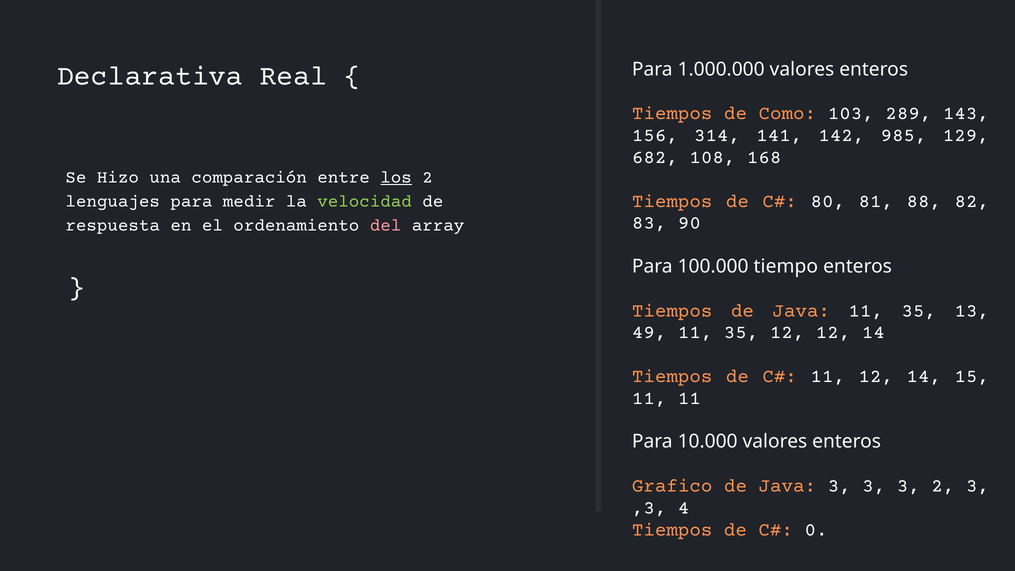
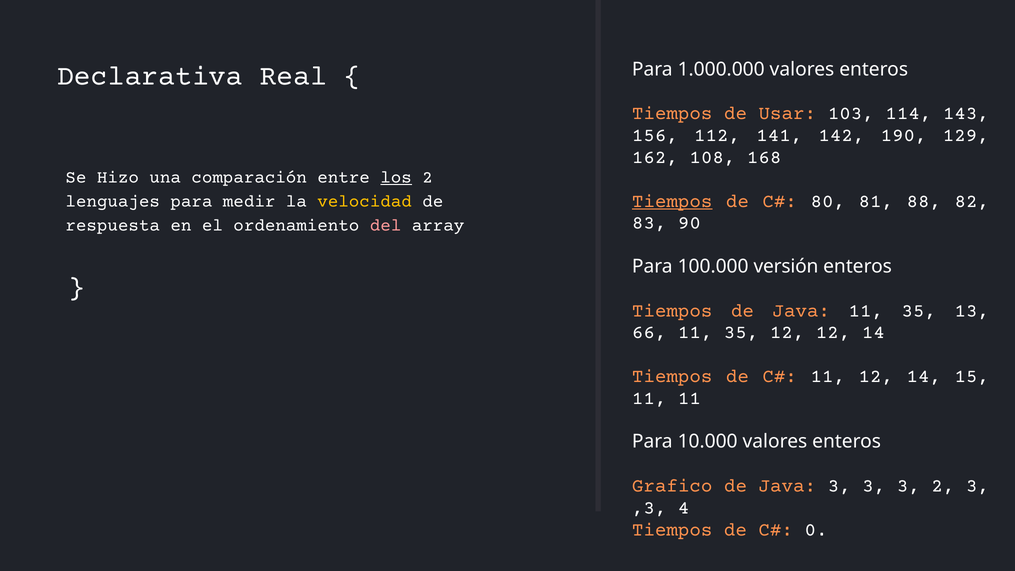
Como: Como -> Usar (787, 113)
289: 289 -> 114 (908, 113)
314: 314 -> 112 (717, 135)
985: 985 -> 190 (904, 135)
682: 682 -> 162 (655, 157)
Tiempos underline: none -> present (672, 201)
velocidad colour: light green -> yellow (365, 201)
tiempo: tiempo -> versión (786, 266)
49: 49 -> 66 (649, 332)
